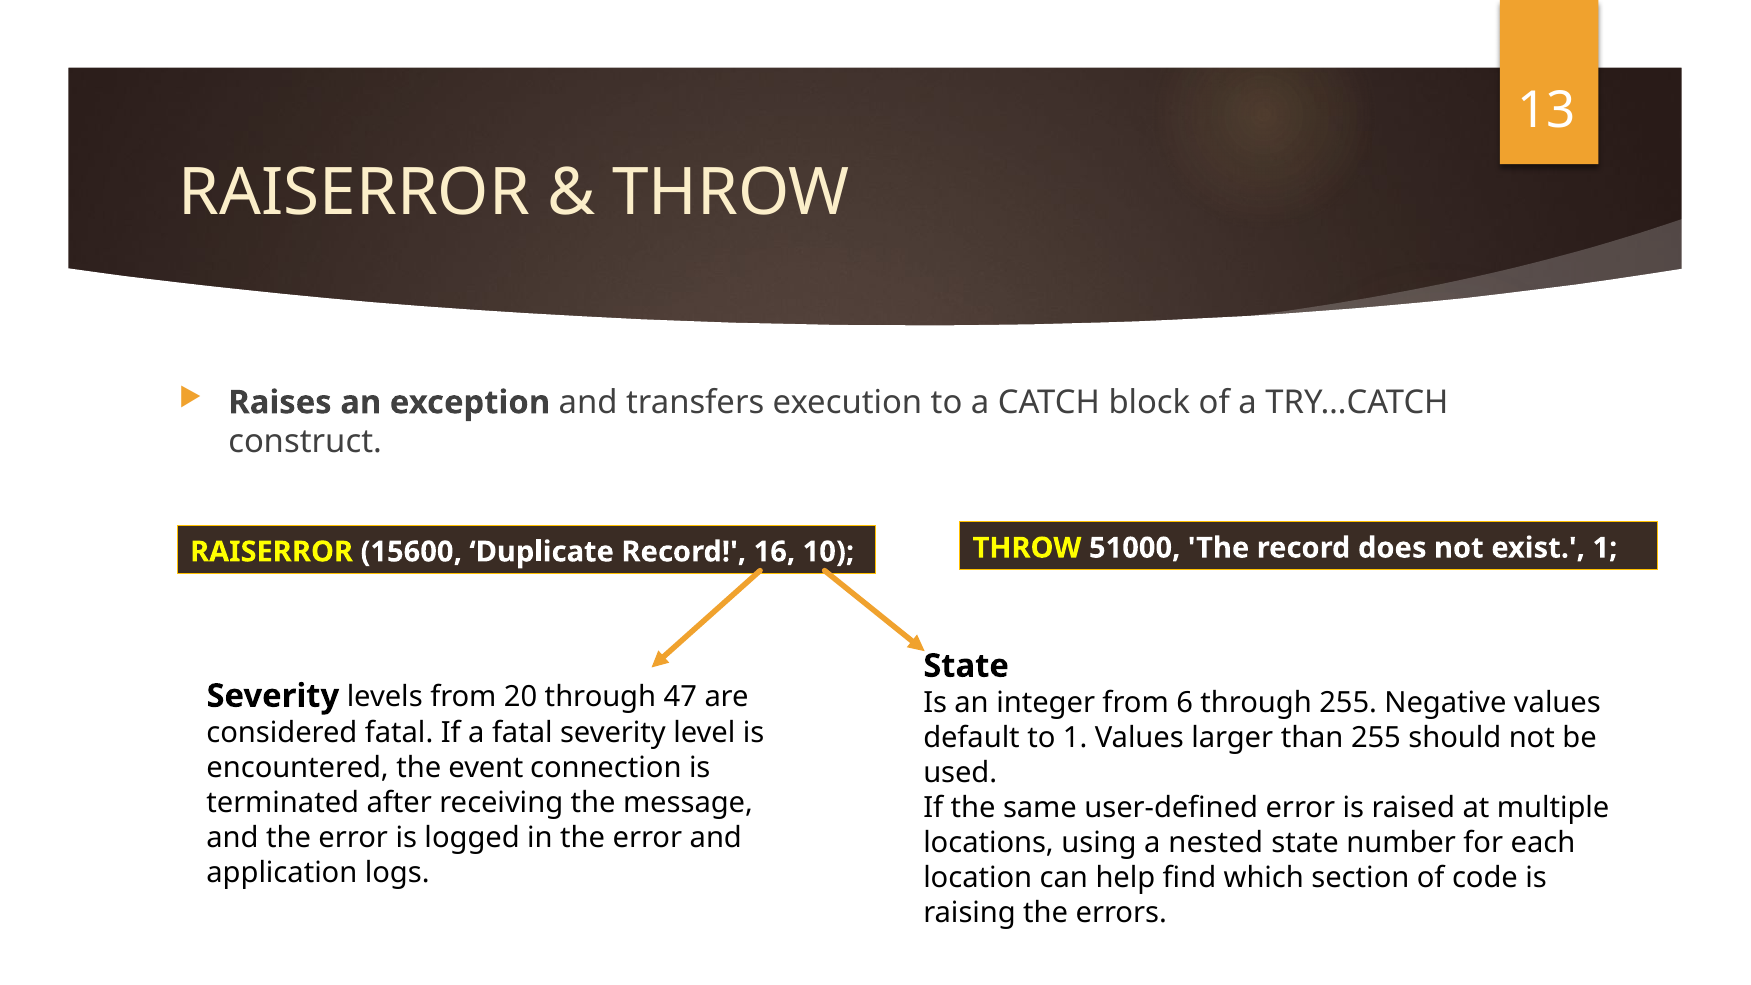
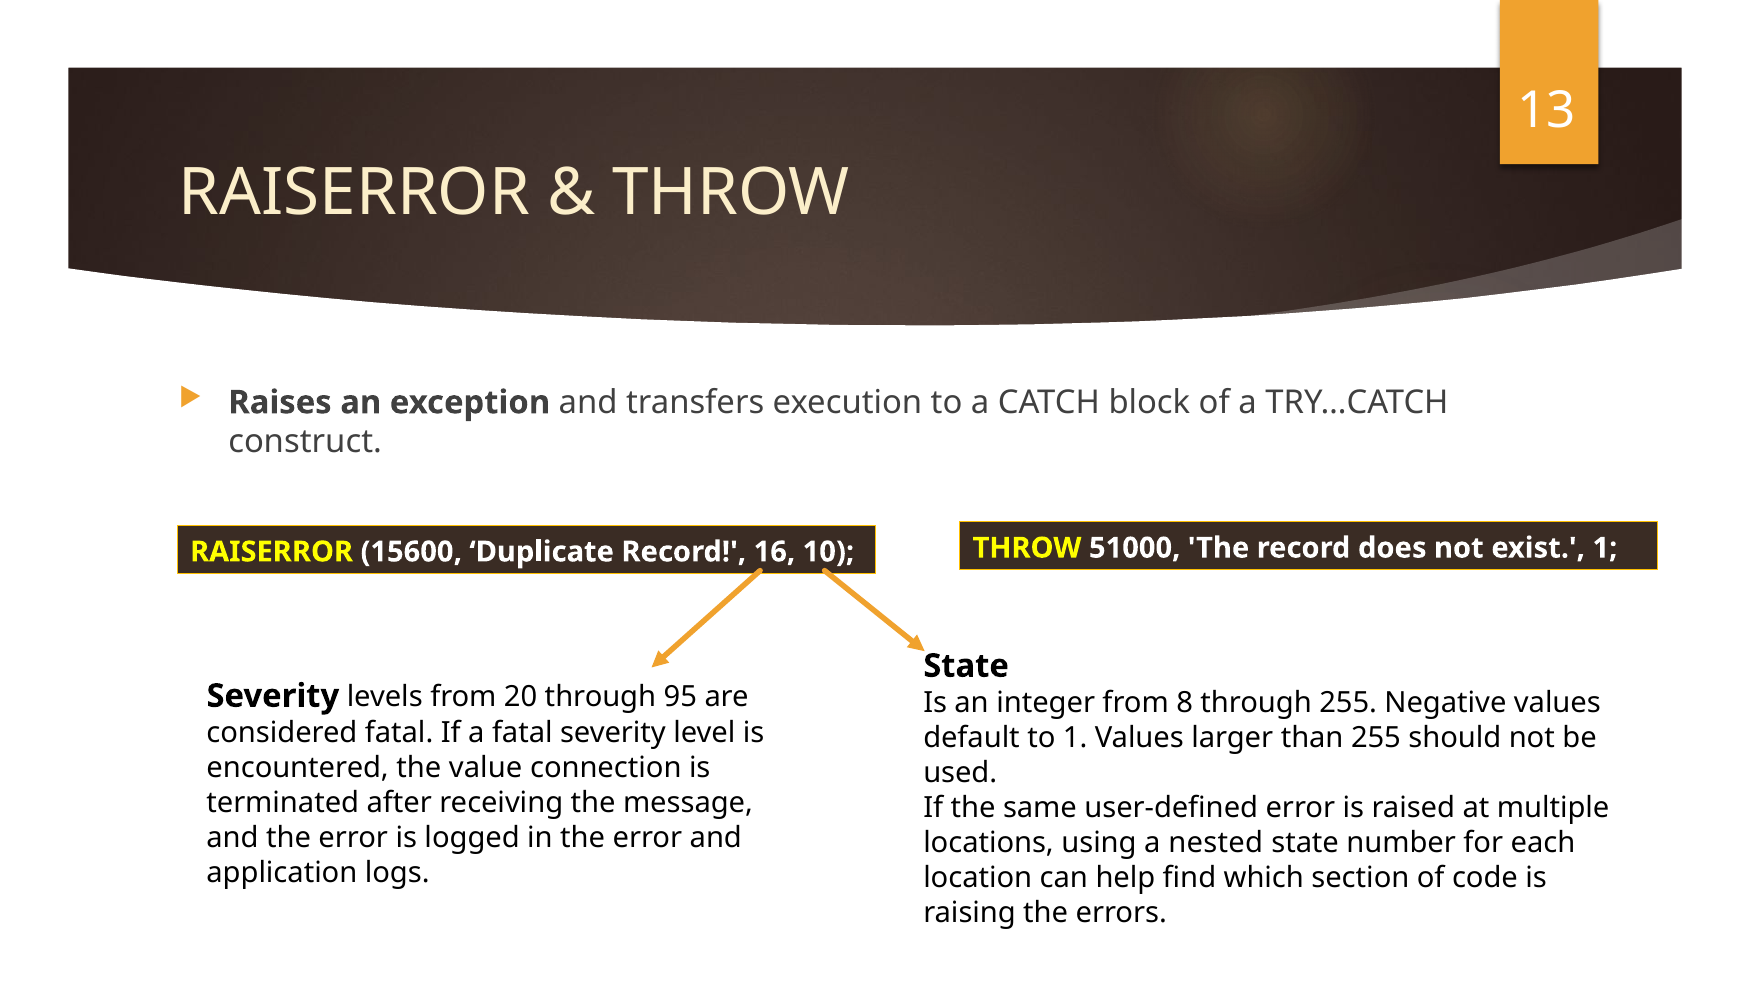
47: 47 -> 95 (680, 697)
6: 6 -> 8 (1185, 703)
event: event -> value (486, 768)
